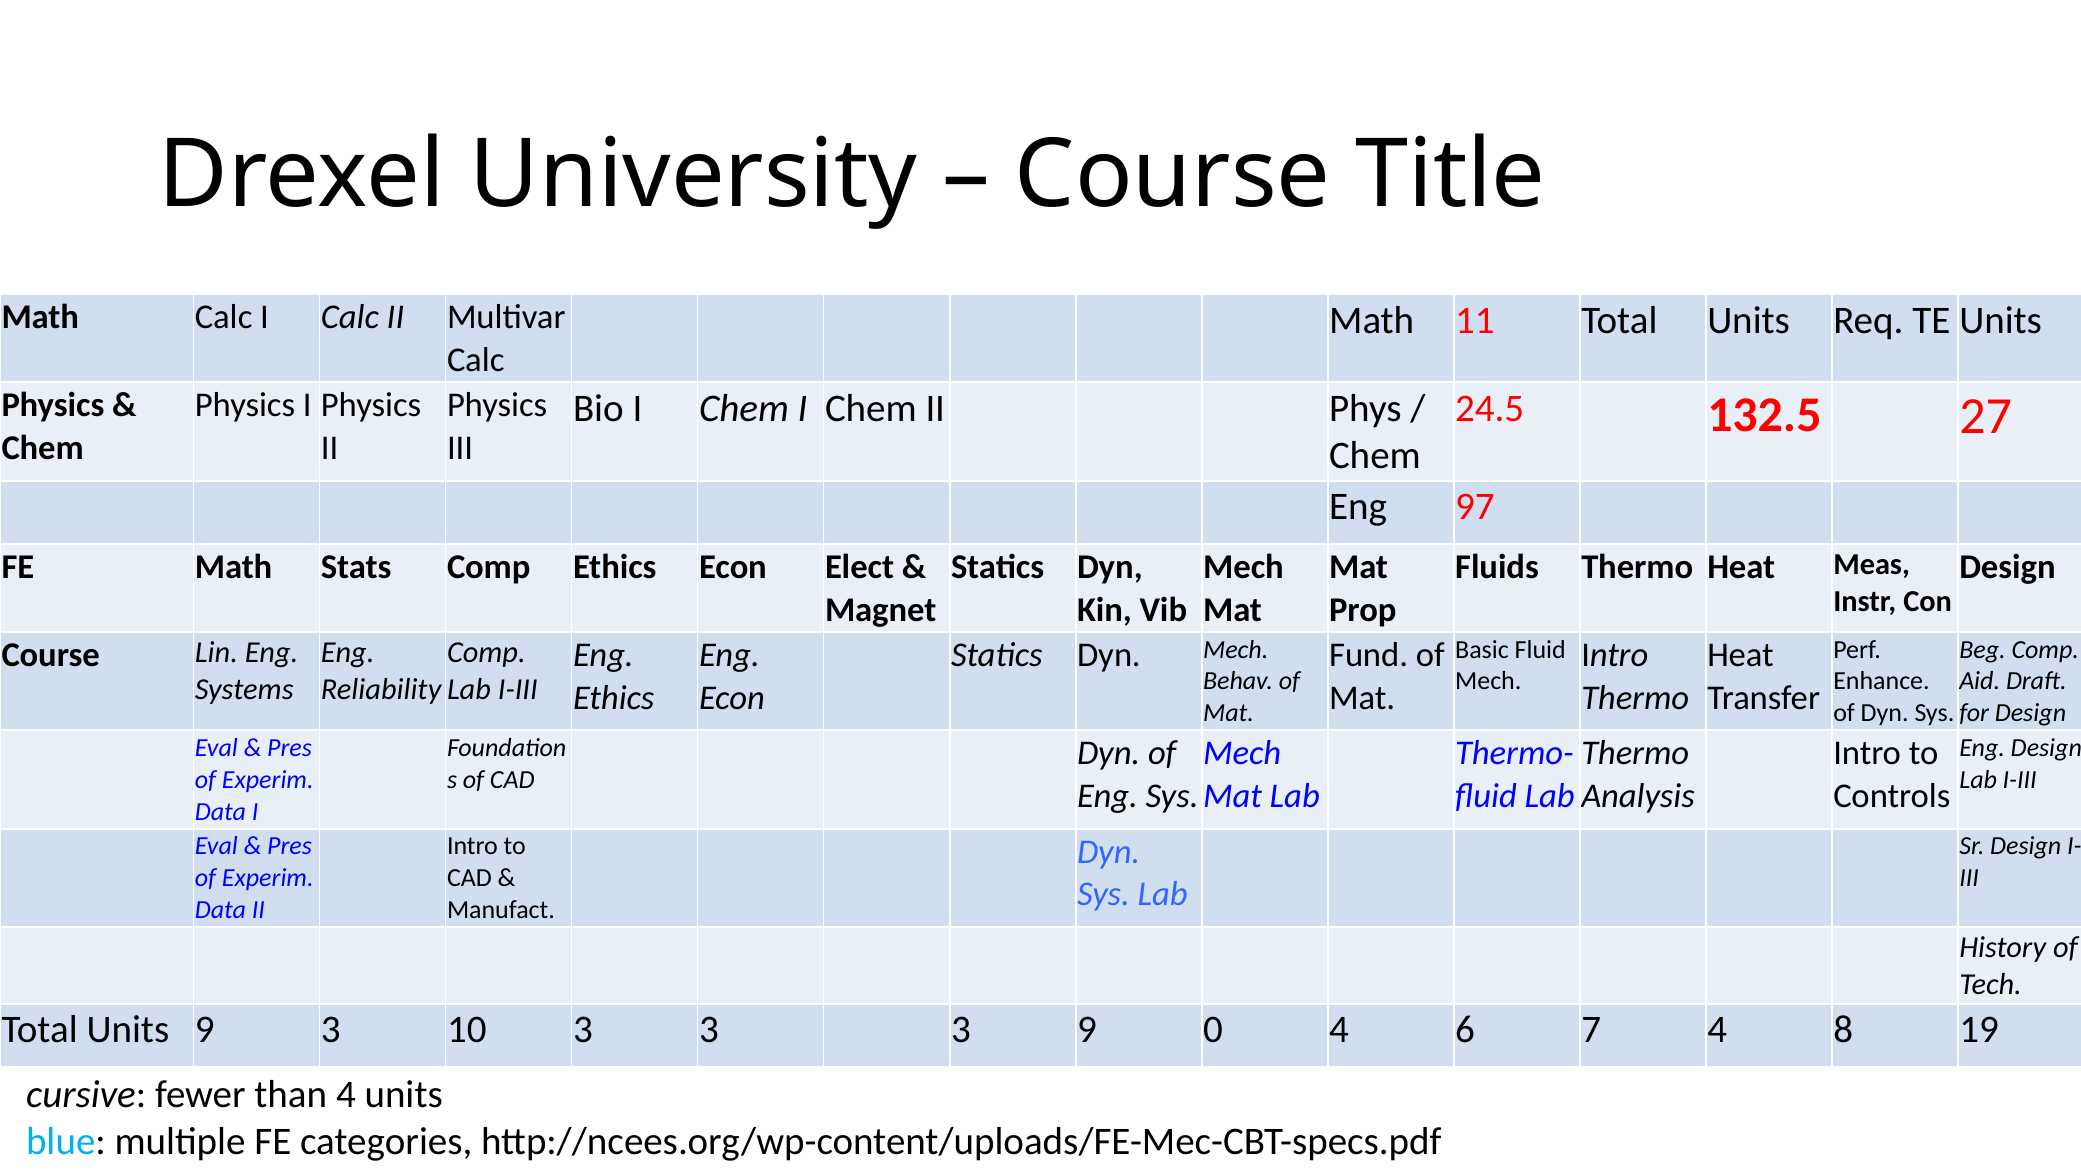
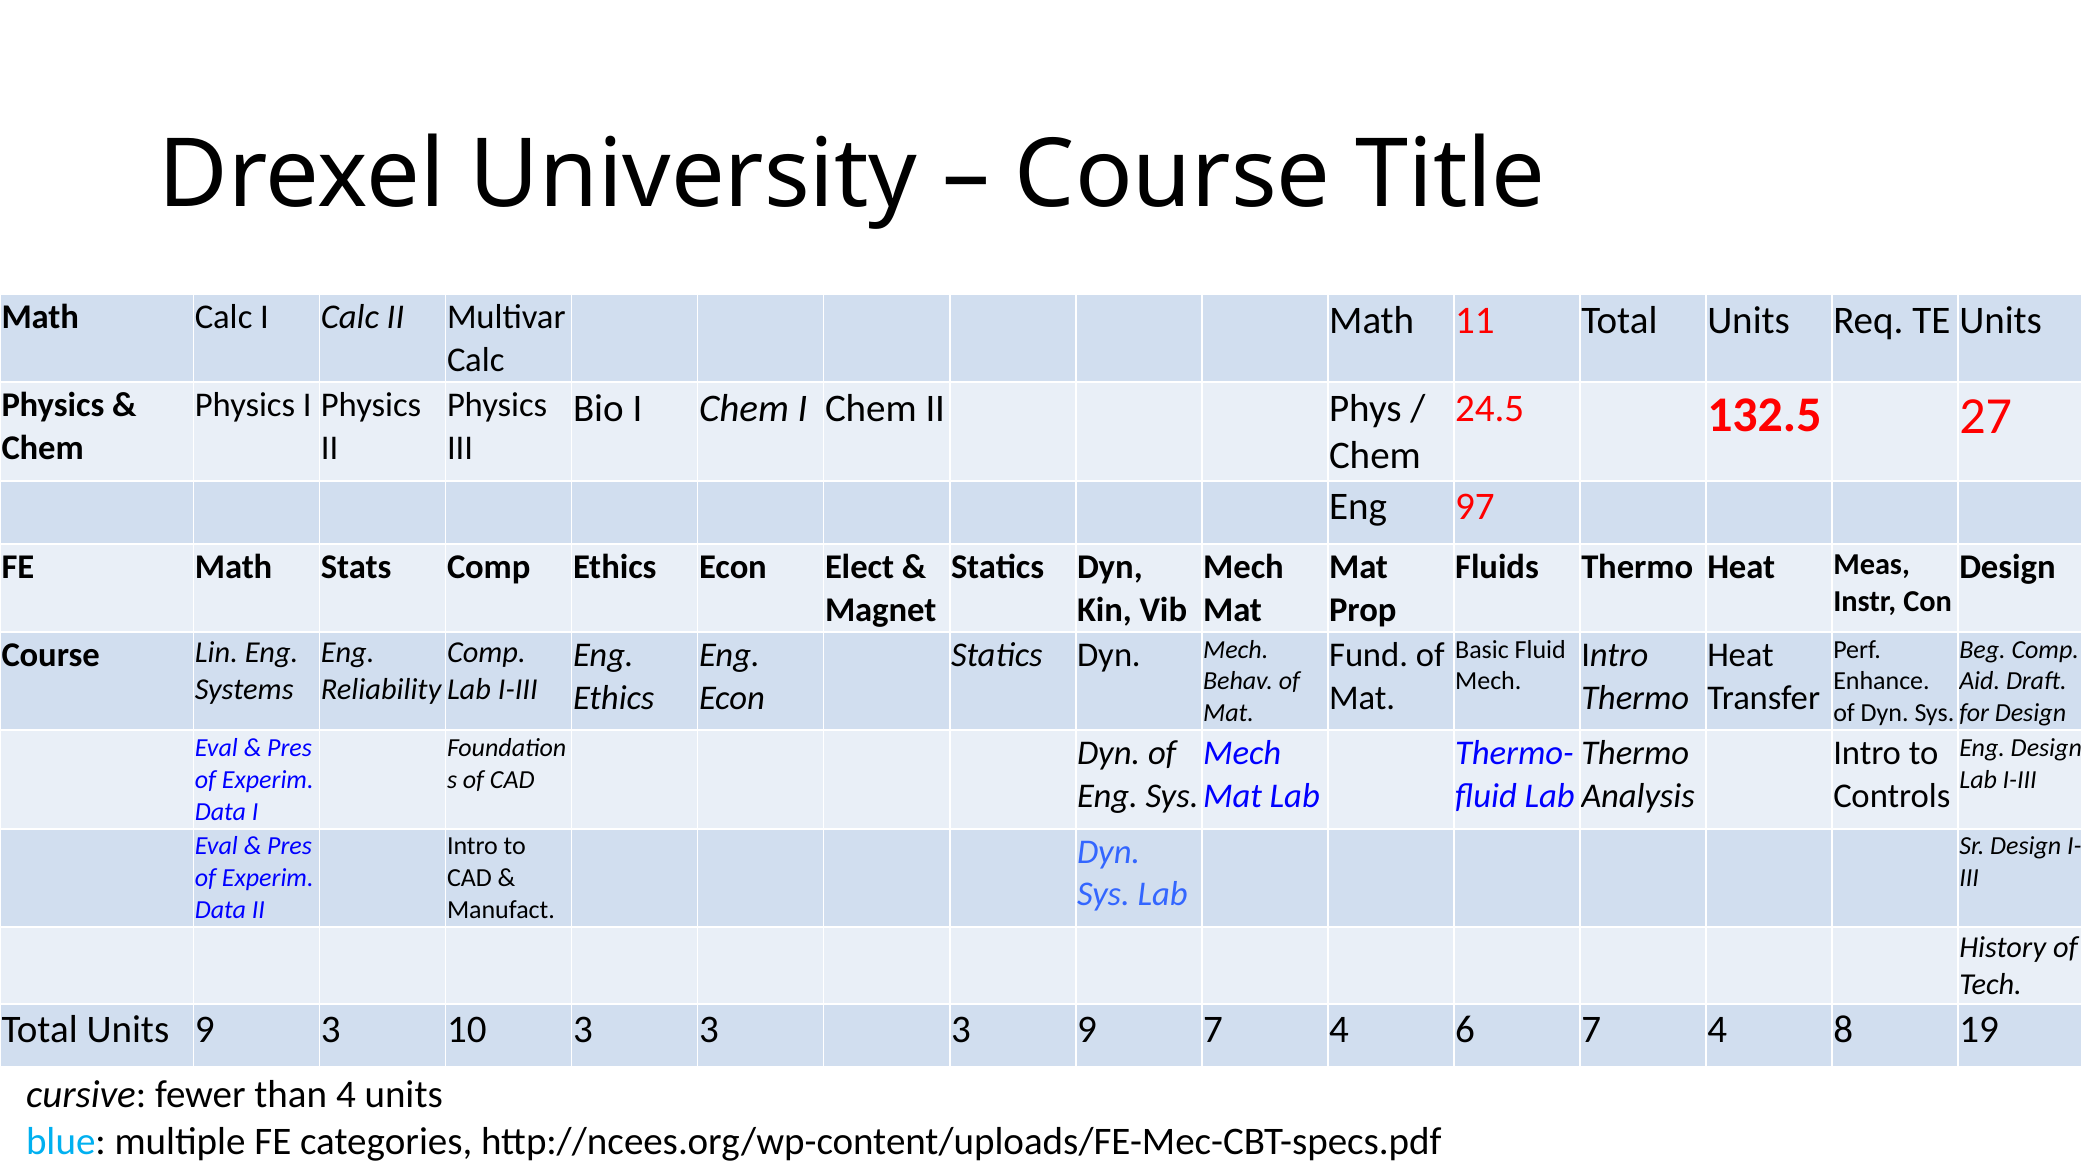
9 0: 0 -> 7 (1213, 1029)
